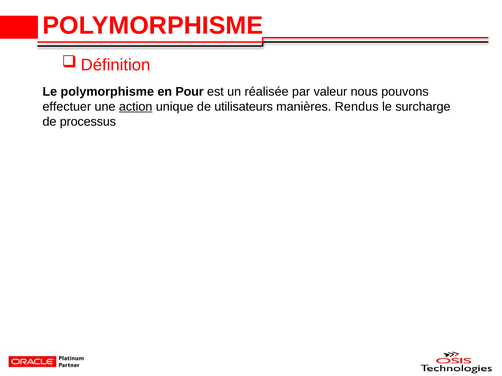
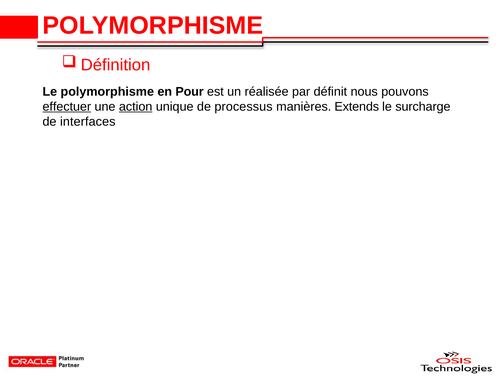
valeur: valeur -> définit (330, 92)
effectuer underline: none -> present (67, 107)
utilisateurs: utilisateurs -> processus (244, 107)
Rendus: Rendus -> Extends (357, 107)
processus: processus -> interfaces (88, 122)
